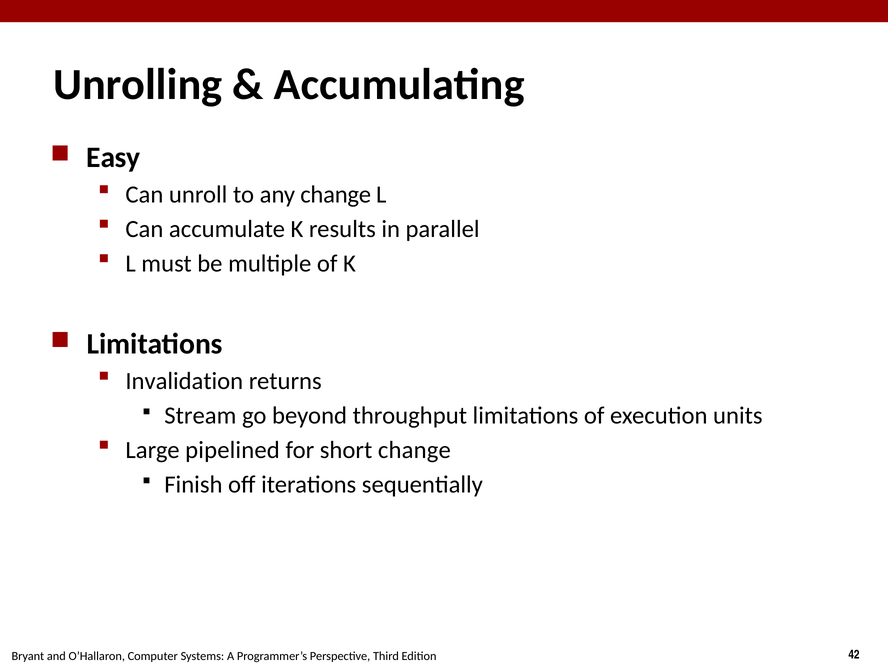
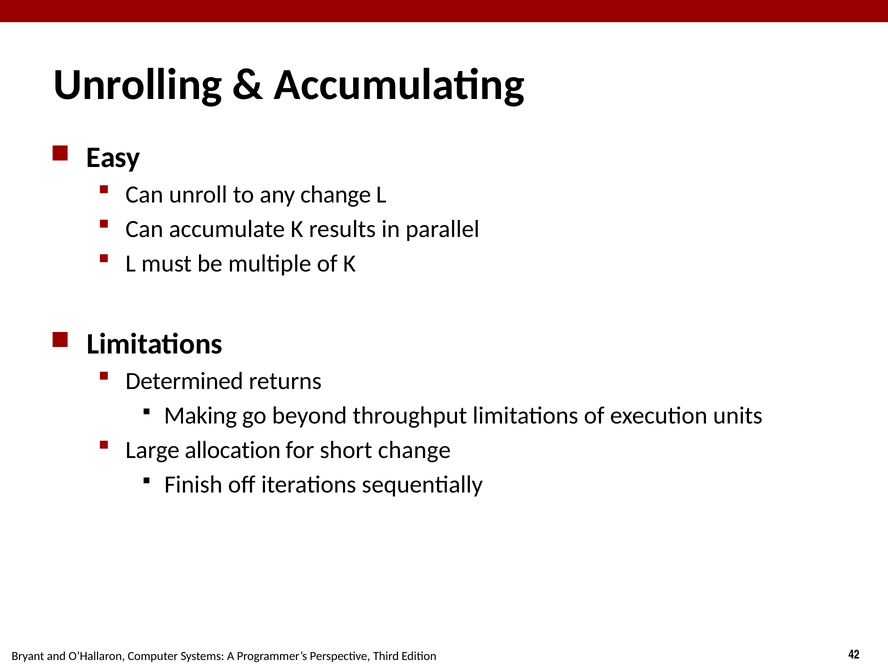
Invalidation: Invalidation -> Determined (184, 381)
Stream: Stream -> Making (200, 416)
pipelined: pipelined -> allocation (233, 450)
